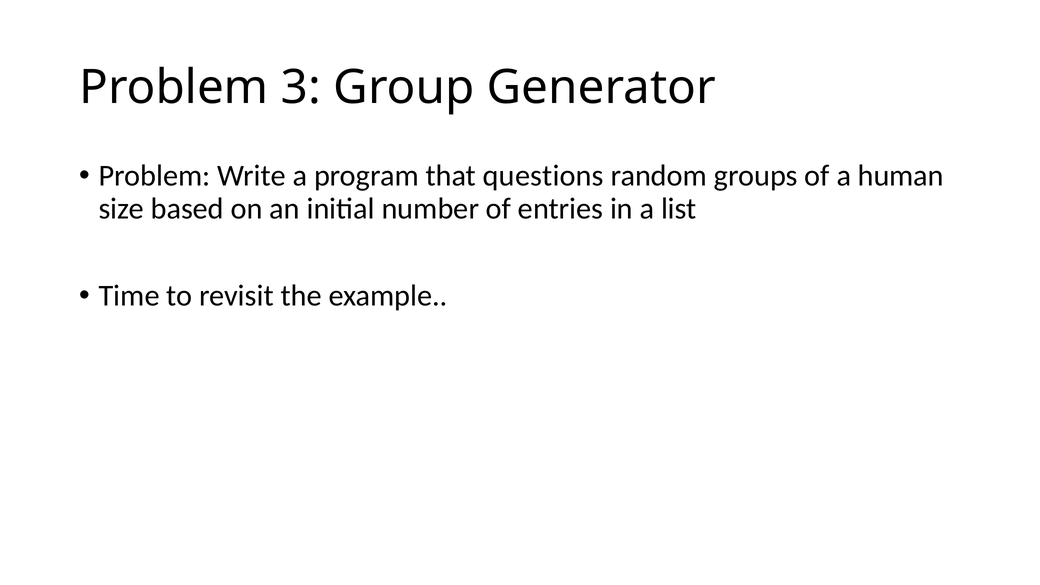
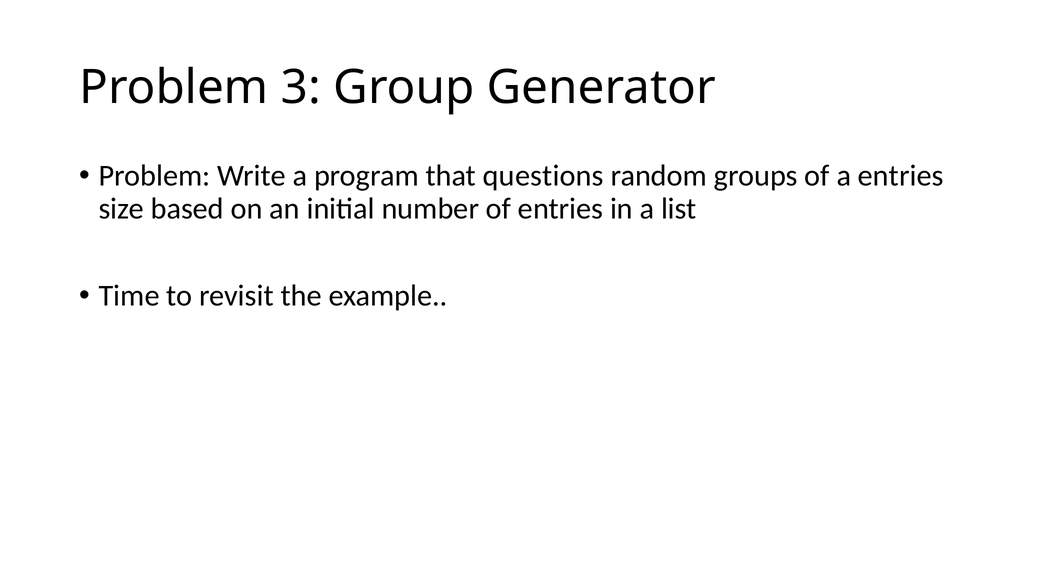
a human: human -> entries (901, 176)
